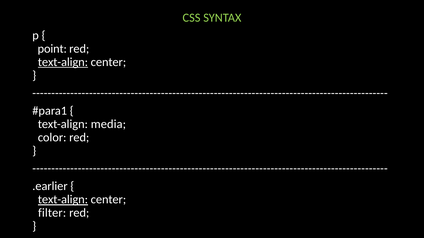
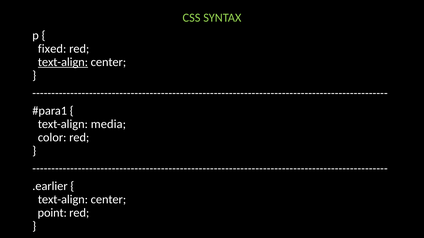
point: point -> fixed (52, 49)
text-align underline: present -> none (63, 200)
filter: filter -> point (52, 213)
